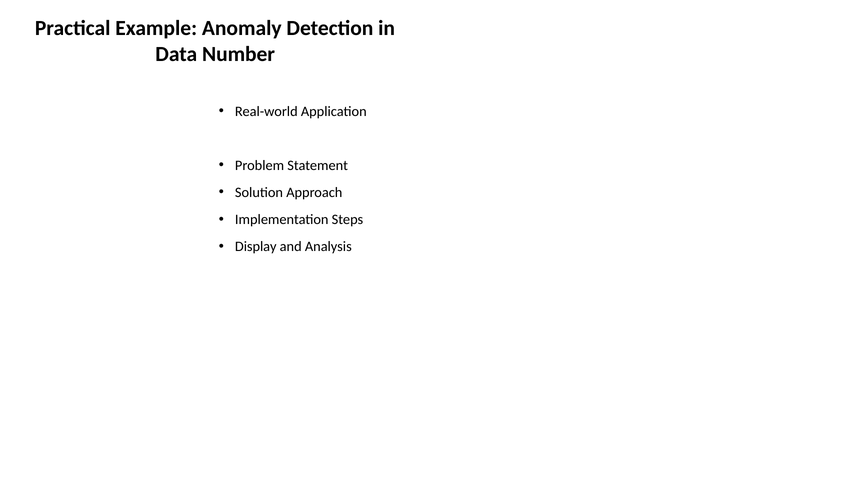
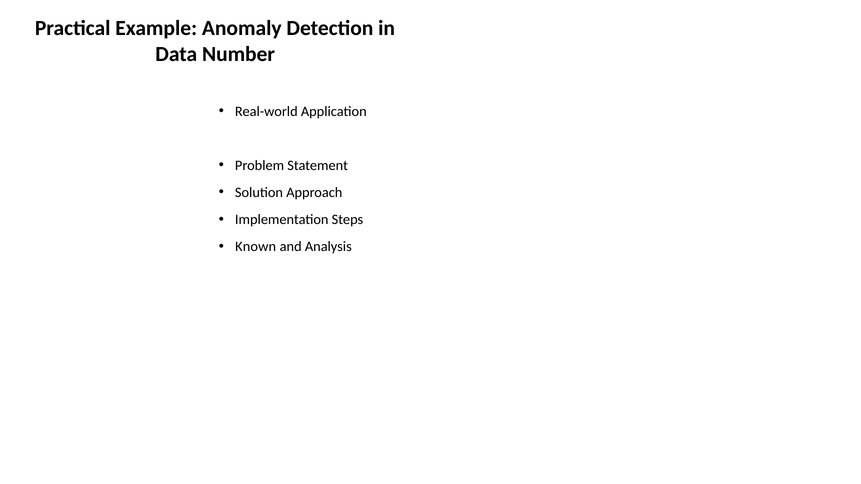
Display: Display -> Known (256, 247)
